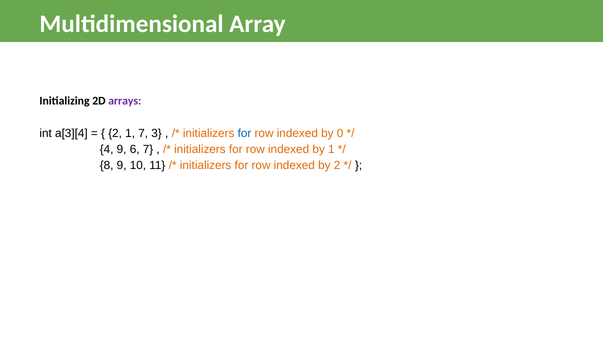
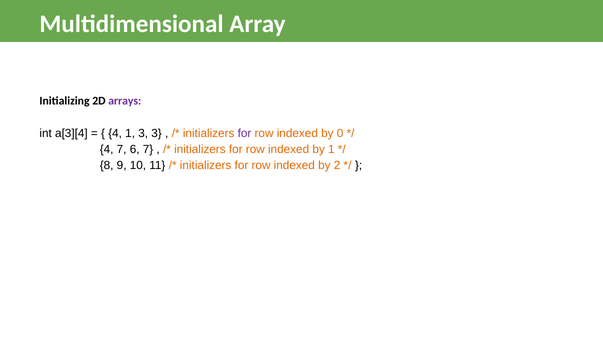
2: 2 -> 4 (115, 133)
1 7: 7 -> 3 (143, 133)
for colour: blue -> purple (244, 133)
4 9: 9 -> 7 (122, 149)
